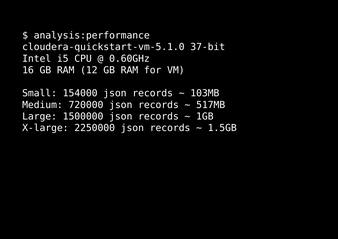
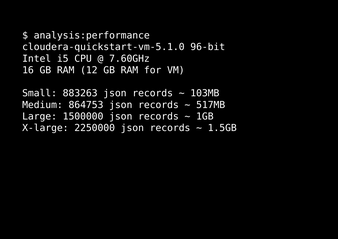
37-bit: 37-bit -> 96-bit (208, 47)
0.60GHz: 0.60GHz -> 7.60GHz (129, 59)
154000: 154000 -> 883263 (80, 93)
720000: 720000 -> 864753 (86, 105)
